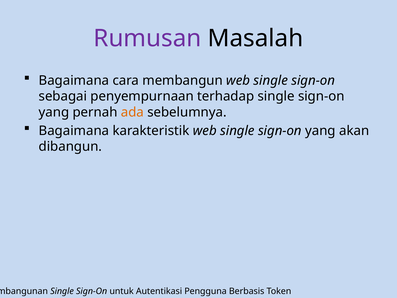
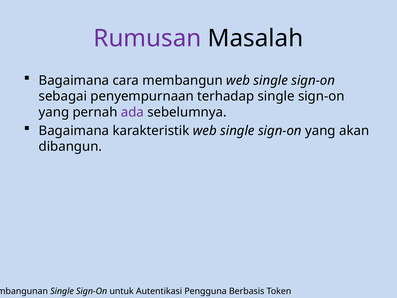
ada colour: orange -> purple (132, 112)
